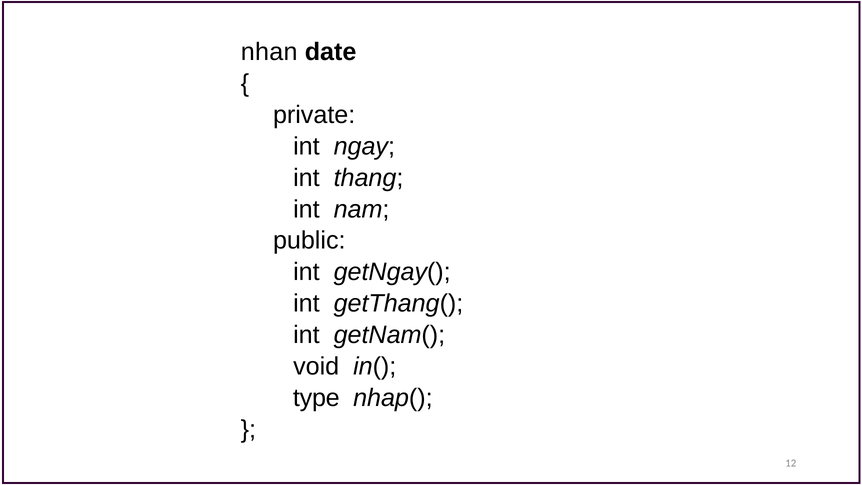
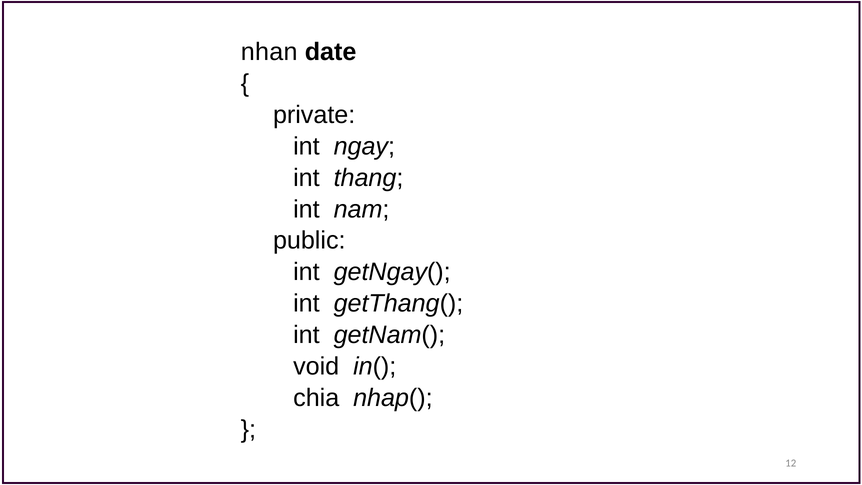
type: type -> chia (316, 398)
